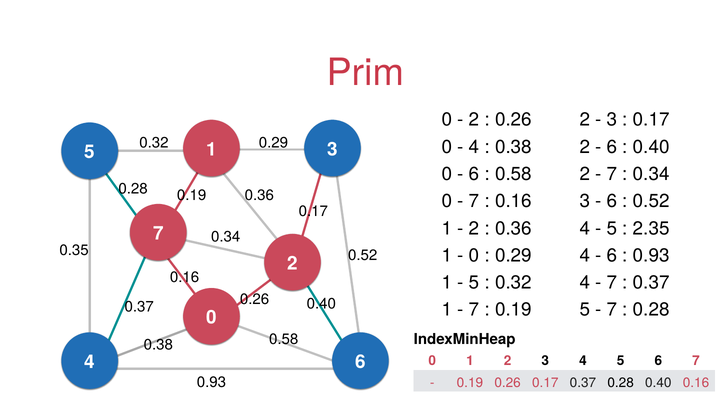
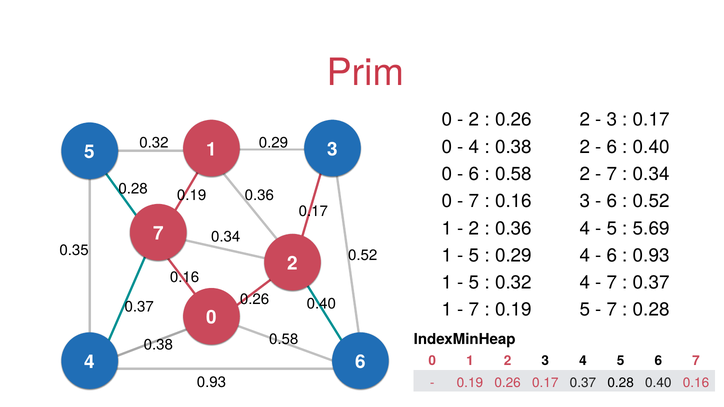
2.35: 2.35 -> 5.69 (651, 228)
0: 0 -> 5 (474, 256)
